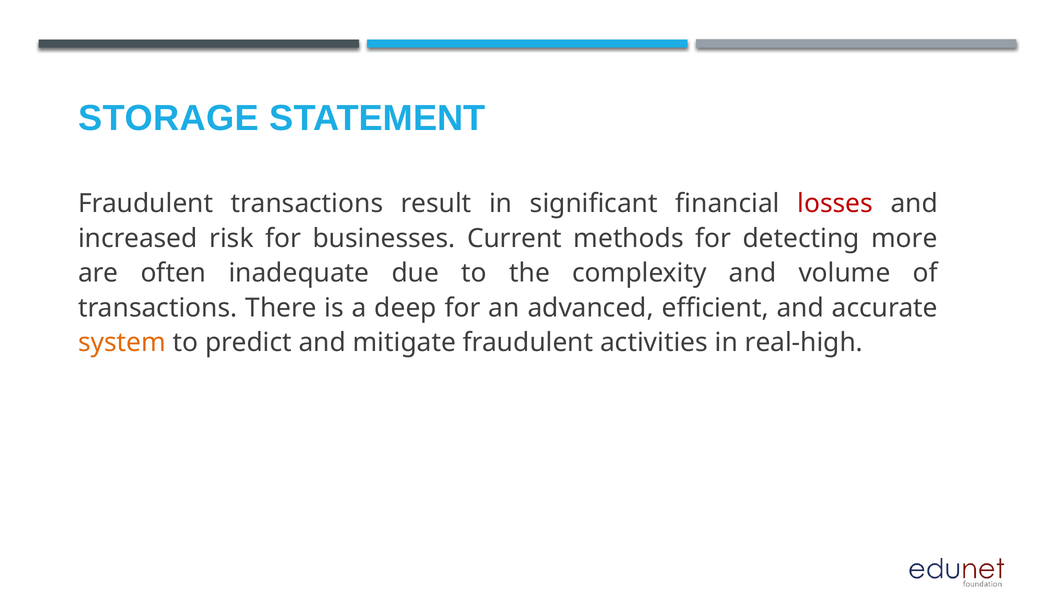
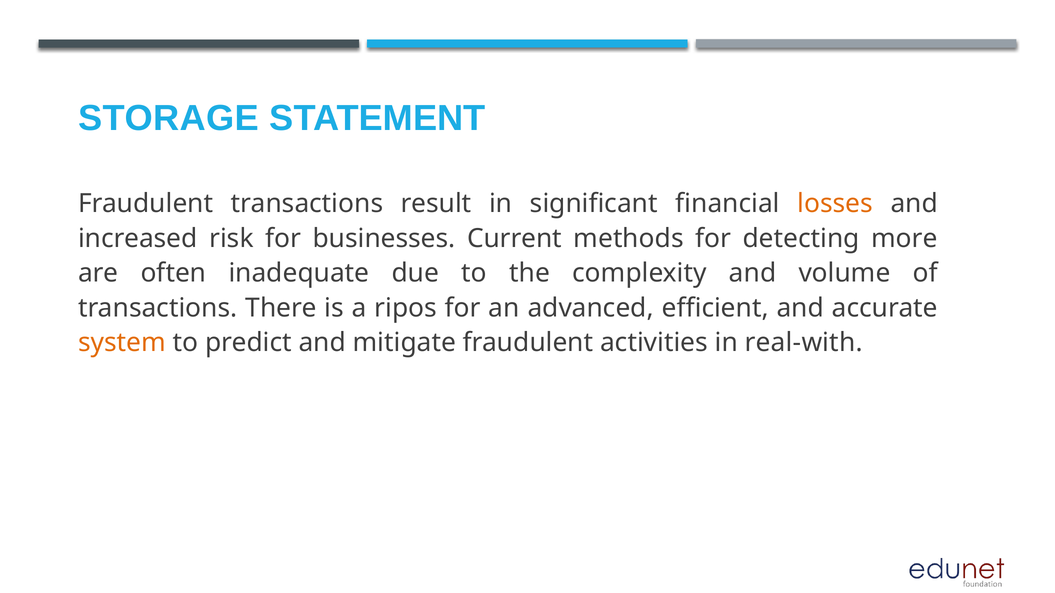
losses colour: red -> orange (835, 204)
deep: deep -> ripos (406, 308)
real-high: real-high -> real-with (804, 343)
